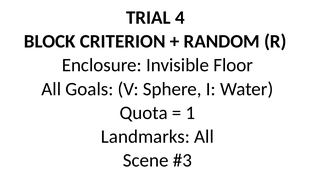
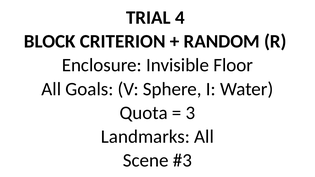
1: 1 -> 3 (191, 113)
